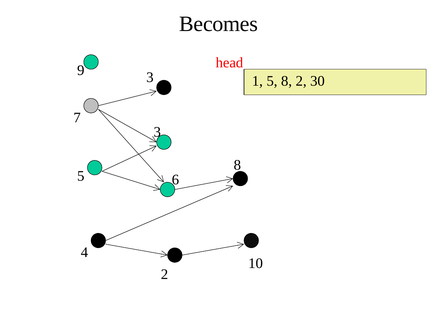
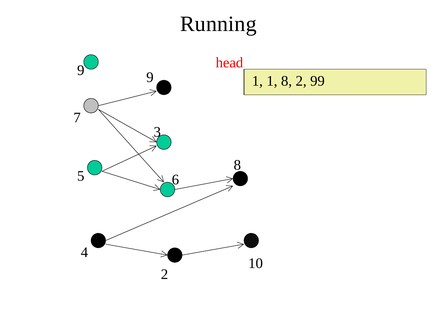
Becomes: Becomes -> Running (218, 24)
9 3: 3 -> 9 (150, 77)
1 5: 5 -> 1 (272, 81)
30: 30 -> 99 (317, 81)
